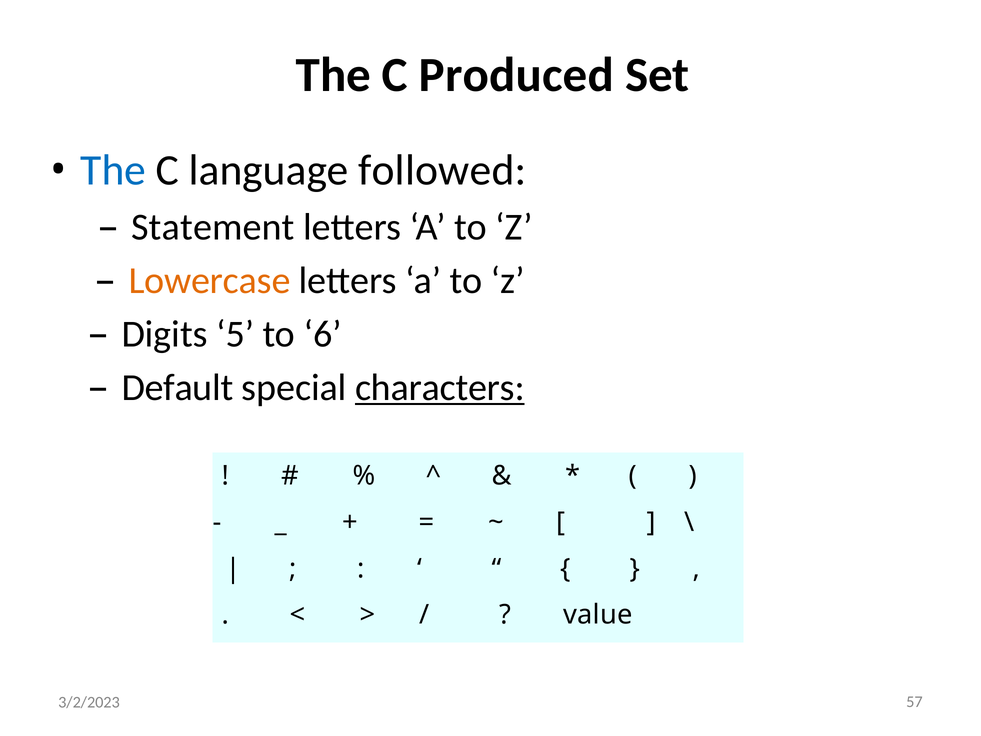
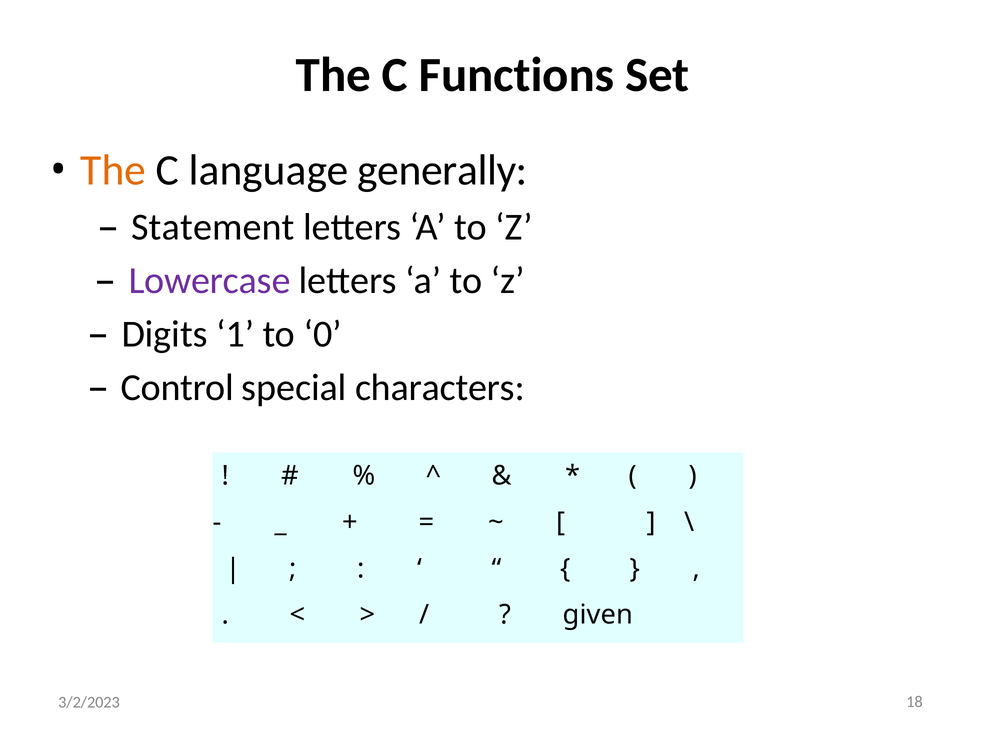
Produced: Produced -> Functions (516, 75)
The colour: blue -> orange (113, 170)
followed: followed -> generally (443, 170)
Lowercase colour: orange -> purple (210, 281)
5: 5 -> 1 (235, 334)
6: 6 -> 0 (323, 334)
Default: Default -> Control (177, 387)
characters underline: present -> none (440, 387)
value: value -> given (598, 615)
57: 57 -> 18 (914, 702)
